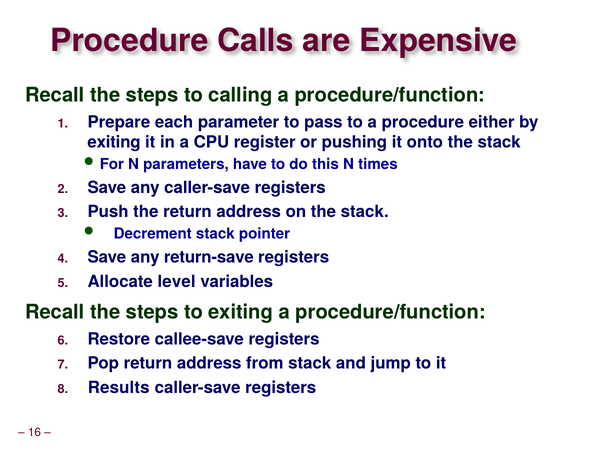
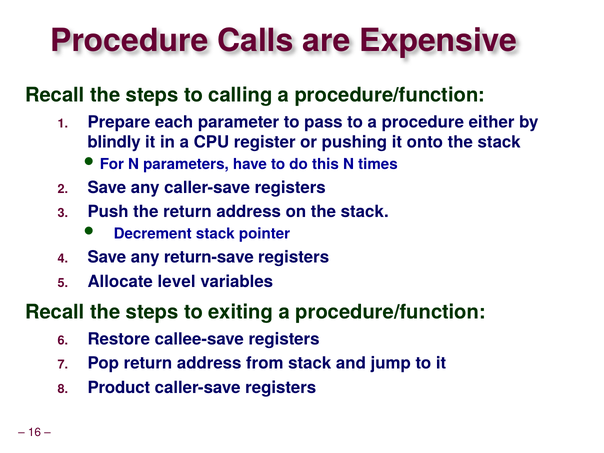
exiting: exiting -> blindly (114, 142)
Results: Results -> Product (119, 388)
